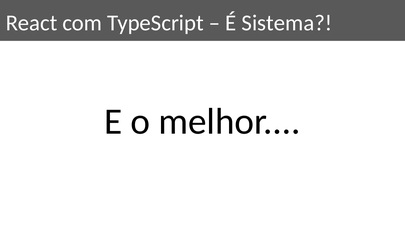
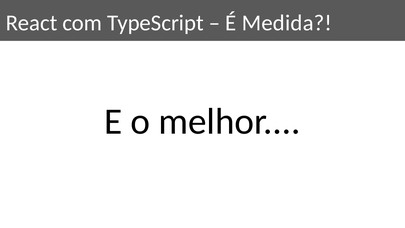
Sistema: Sistema -> Medida (287, 23)
